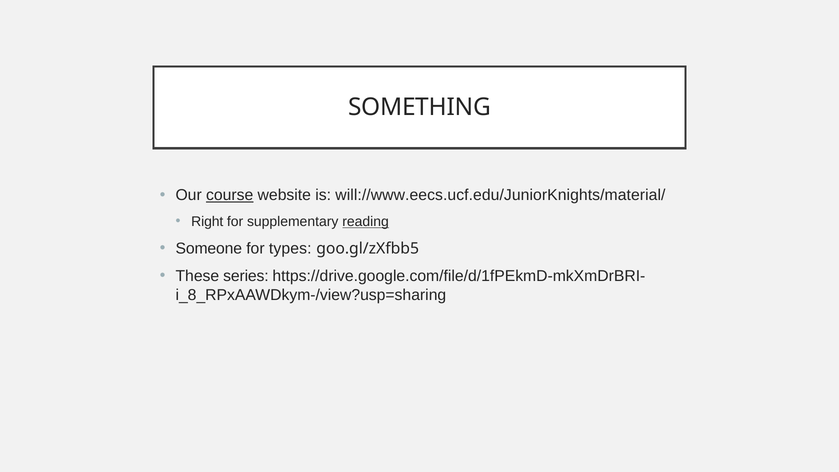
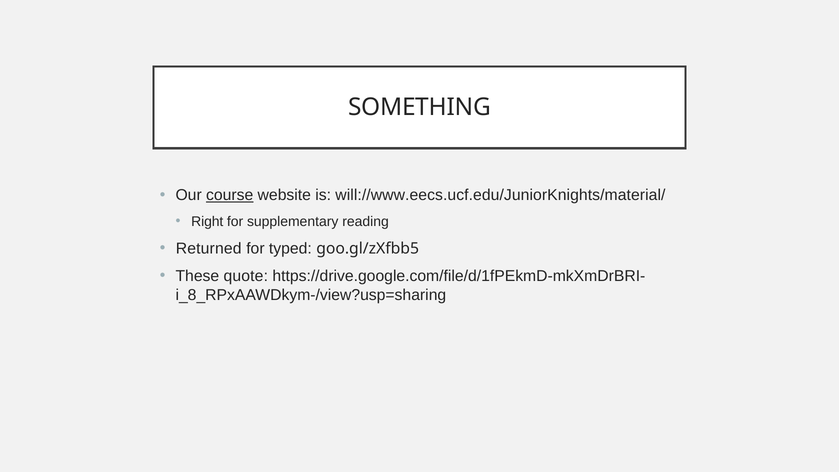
reading underline: present -> none (366, 222)
Someone: Someone -> Returned (209, 248)
types: types -> typed (290, 248)
series: series -> quote (246, 276)
